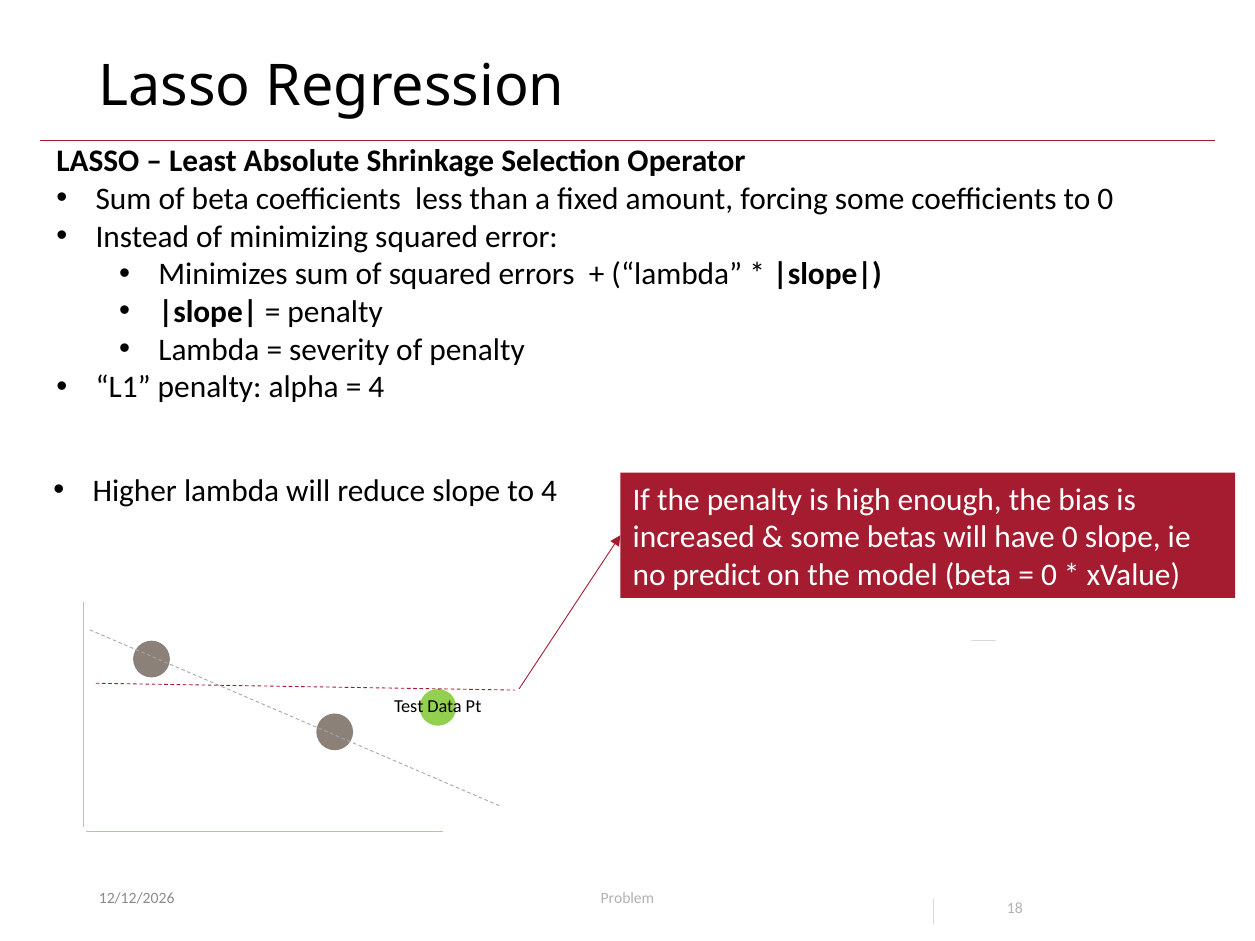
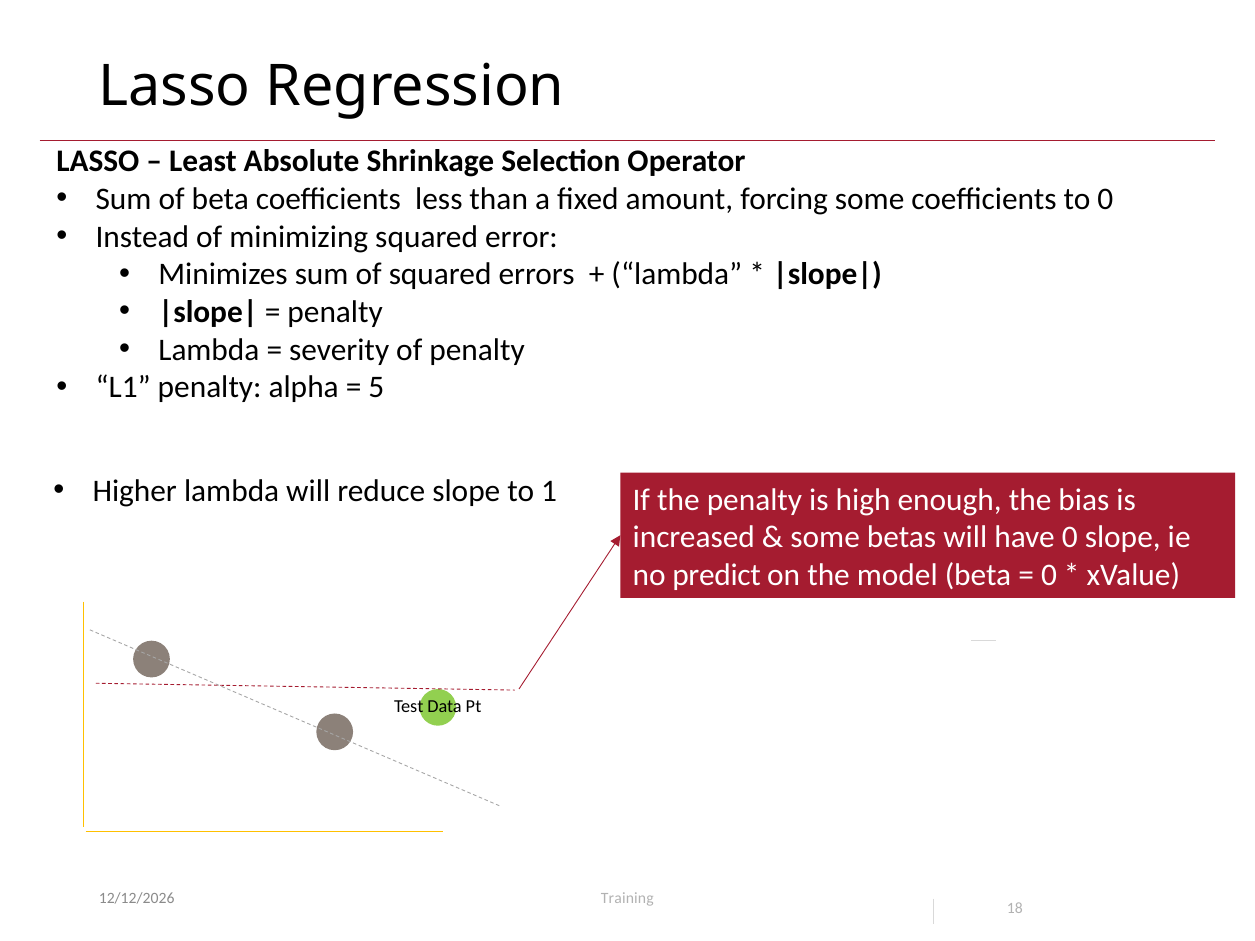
4: 4 -> 5 (376, 388)
to 4: 4 -> 1 (549, 491)
Problem: Problem -> Training (627, 898)
